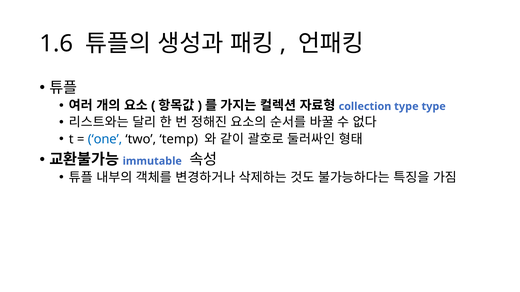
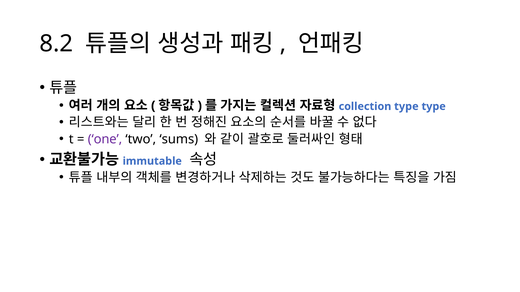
1.6: 1.6 -> 8.2 (56, 44)
one colour: blue -> purple (105, 139)
temp: temp -> sums (179, 139)
